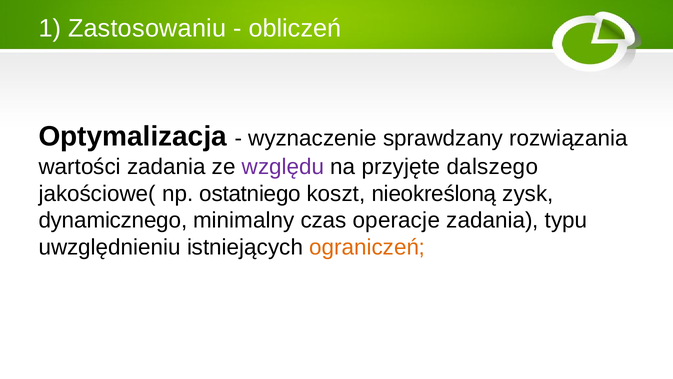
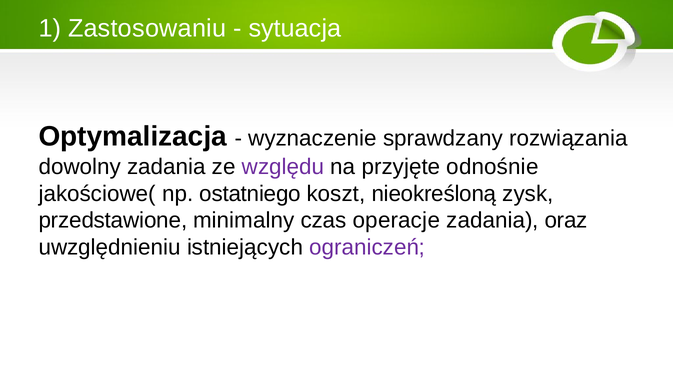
obliczeń: obliczeń -> sytuacja (295, 28)
wartości: wartości -> dowolny (80, 166)
dalszego: dalszego -> odnośnie (493, 166)
dynamicznego: dynamicznego -> przedstawione (113, 220)
typu: typu -> oraz (566, 220)
ograniczeń colour: orange -> purple (367, 247)
